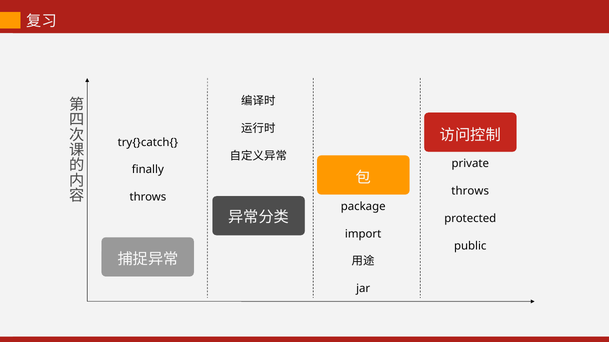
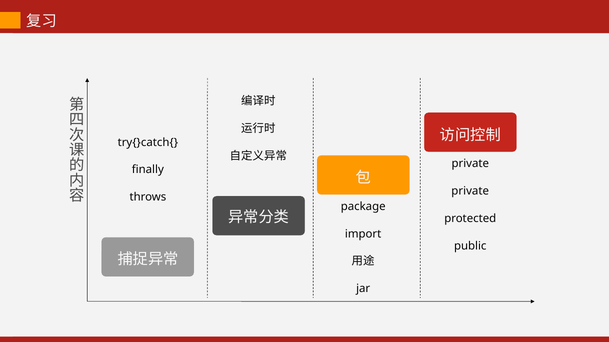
throws: throws -> private (470, 191)
